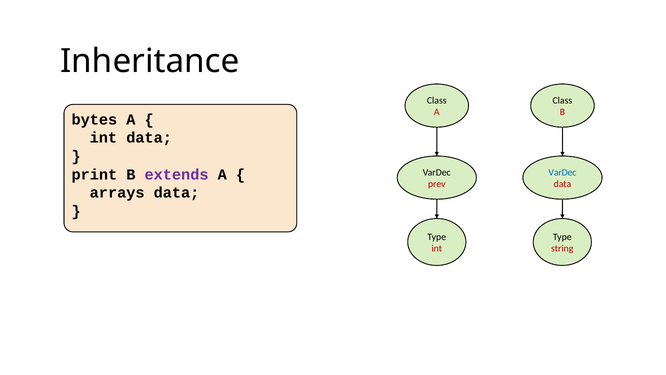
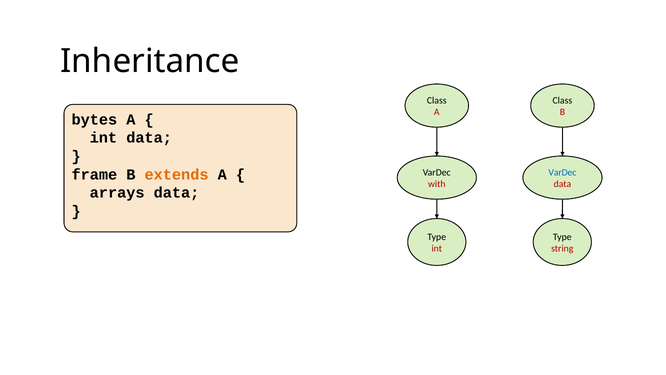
print: print -> frame (94, 174)
extends colour: purple -> orange (177, 174)
prev: prev -> with (437, 184)
